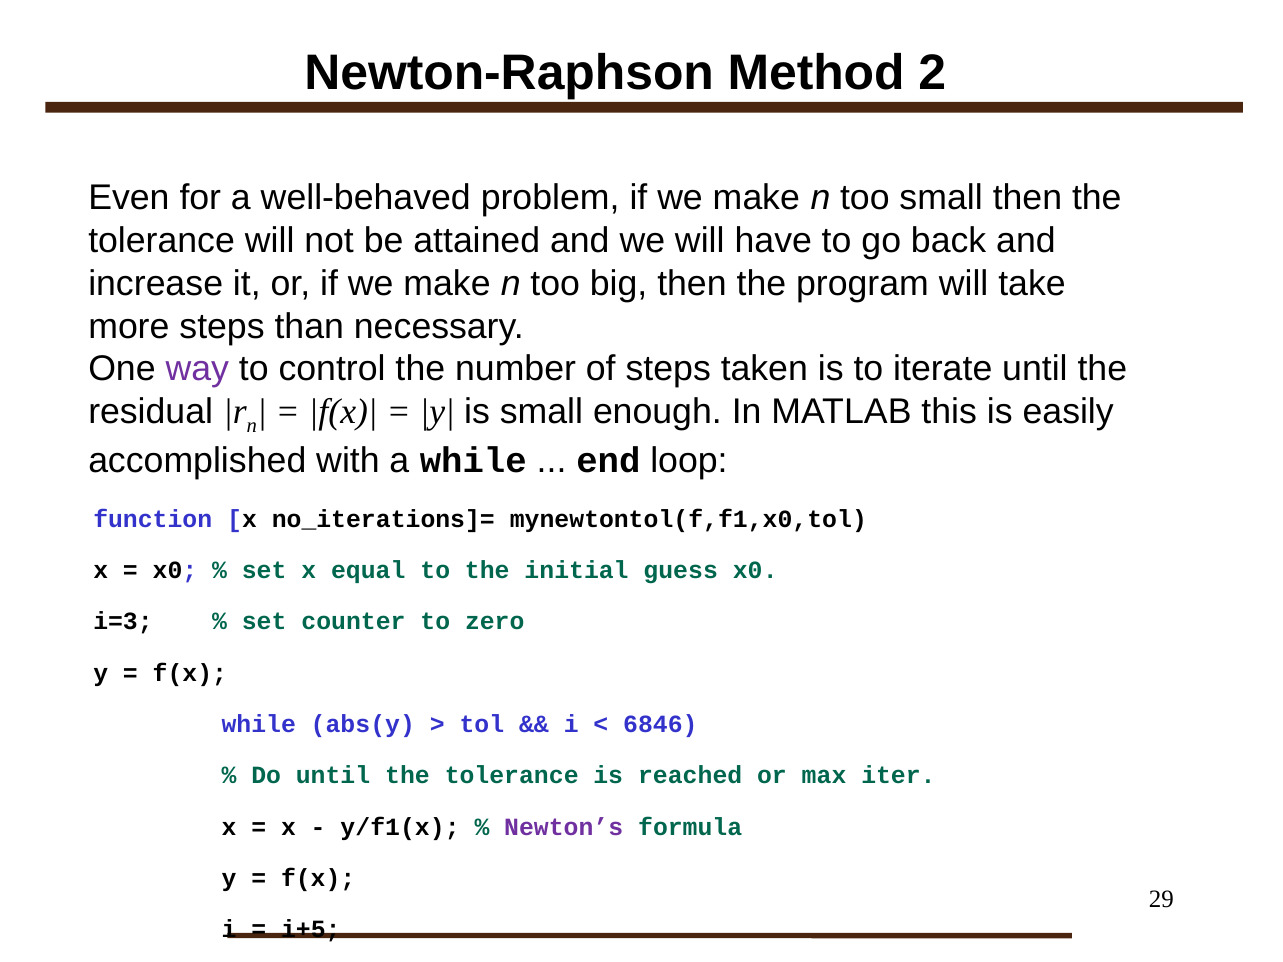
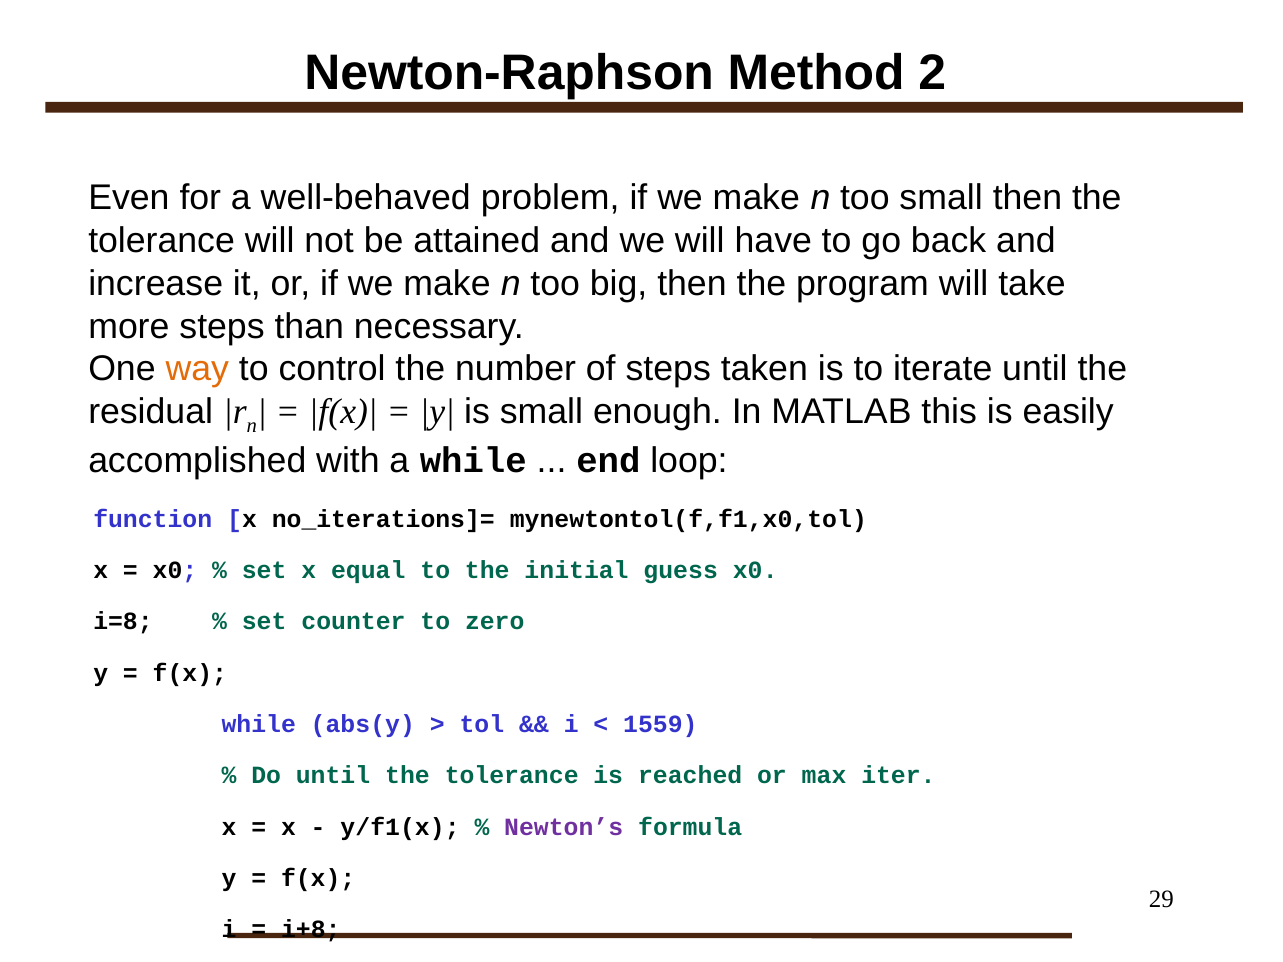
way colour: purple -> orange (197, 369)
i=3: i=3 -> i=8 (123, 622)
6846: 6846 -> 1559 (660, 725)
i+5: i+5 -> i+8 (311, 930)
